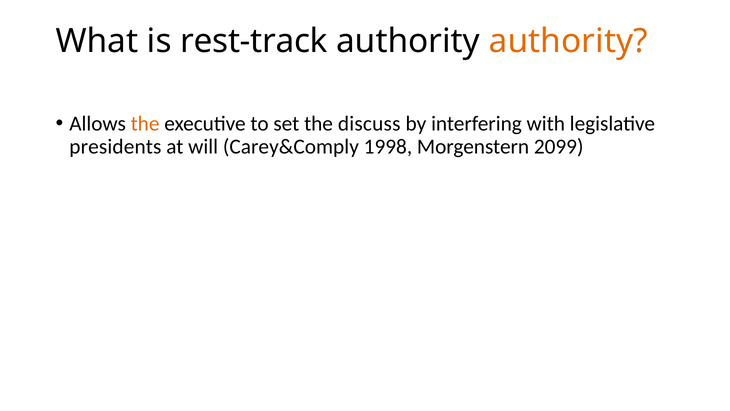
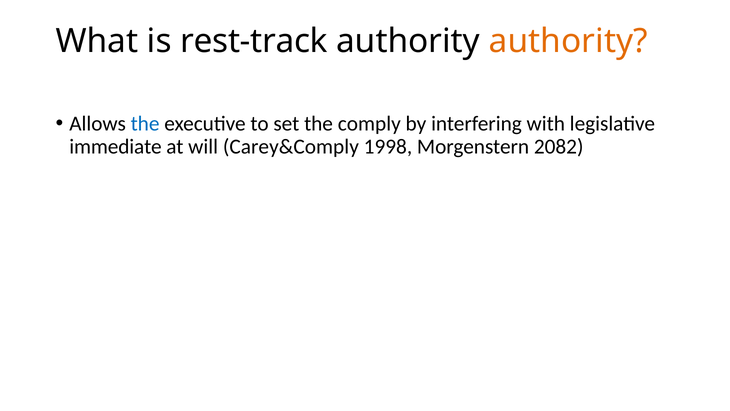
the colour: orange -> blue (145, 123)
discuss: discuss -> comply (369, 123)
presidents: presidents -> immediate (116, 146)
2099: 2099 -> 2082 (559, 146)
